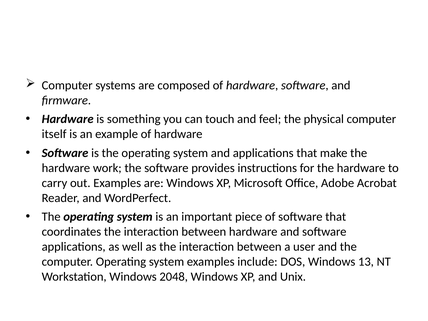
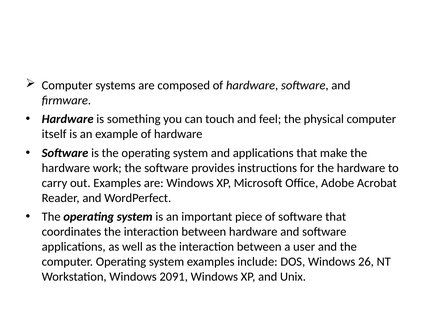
13: 13 -> 26 (366, 262)
2048: 2048 -> 2091 (174, 277)
